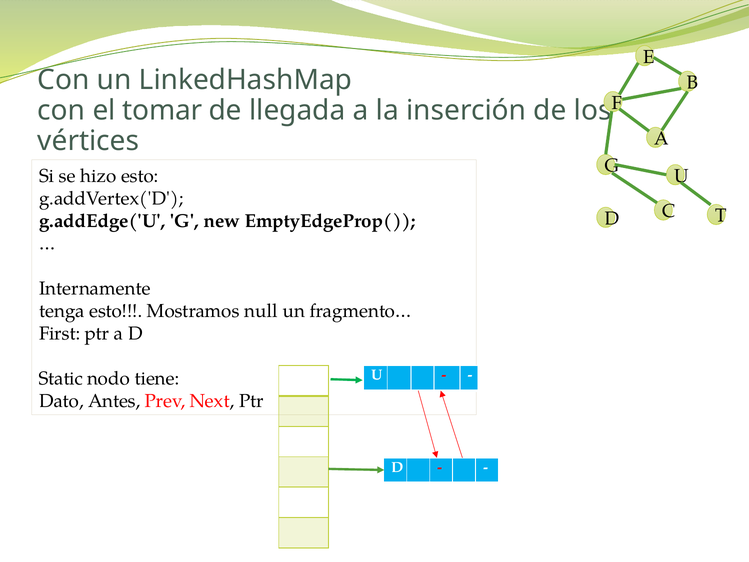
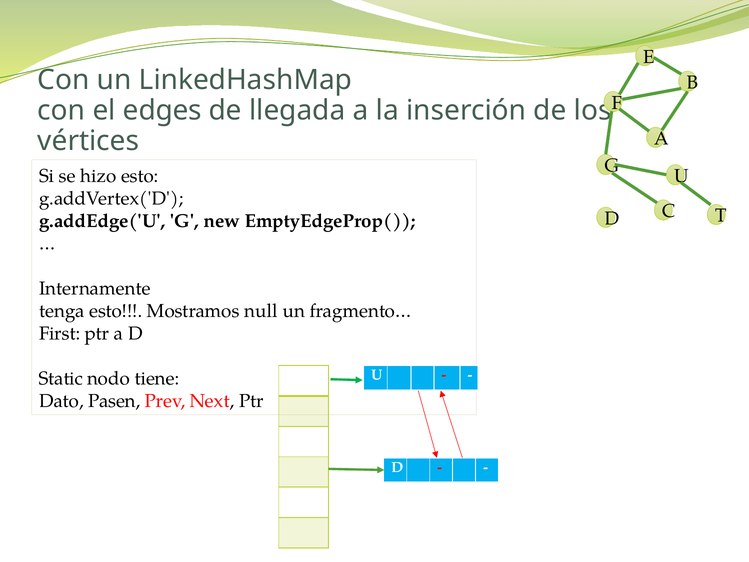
tomar: tomar -> edges (162, 111)
Antes: Antes -> Pasen (114, 401)
